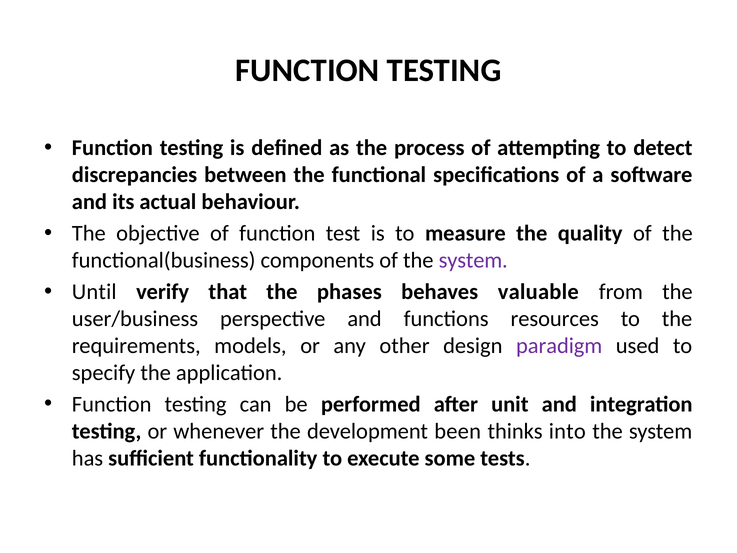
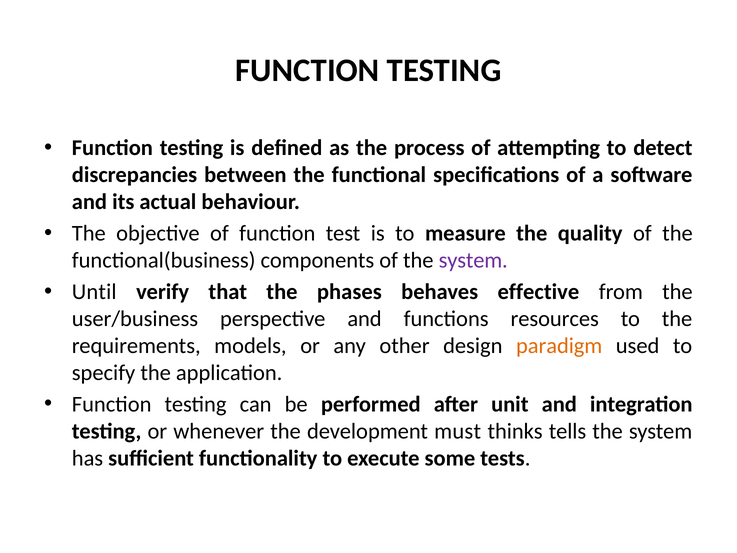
valuable: valuable -> effective (538, 292)
paradigm colour: purple -> orange (559, 346)
been: been -> must (458, 431)
into: into -> tells (567, 431)
